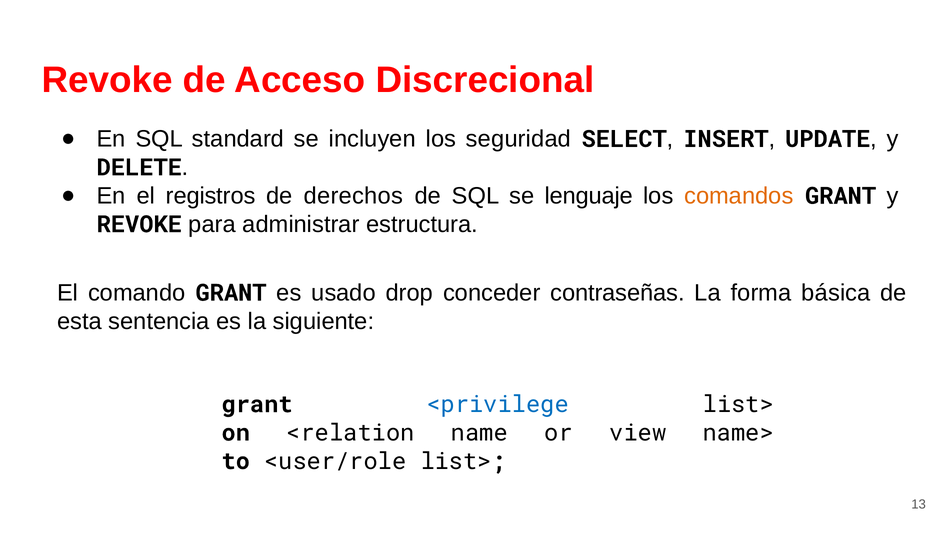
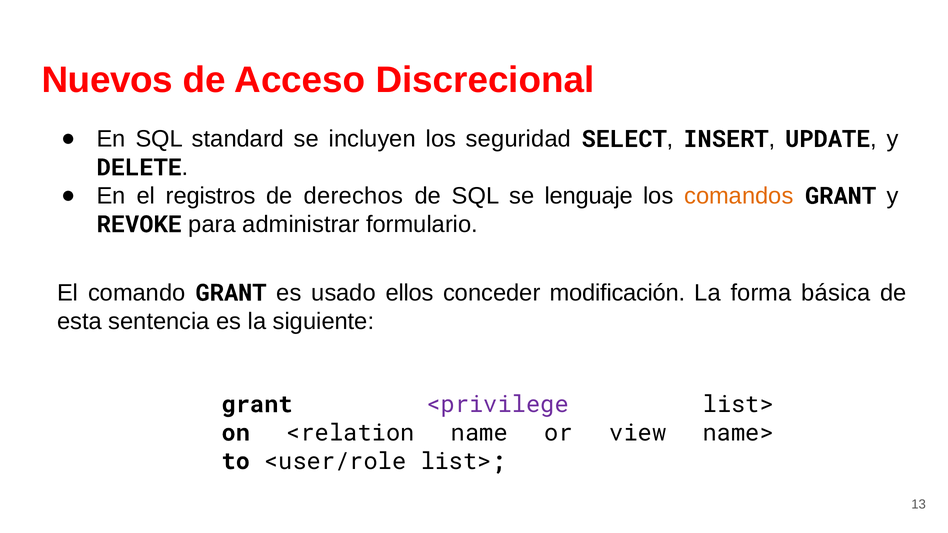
Revoke: Revoke -> Nuevos (107, 80)
estructura: estructura -> formulario (422, 225)
drop: drop -> ellos (410, 293)
contraseñas: contraseñas -> modificación (618, 293)
<privilege colour: blue -> purple (498, 405)
